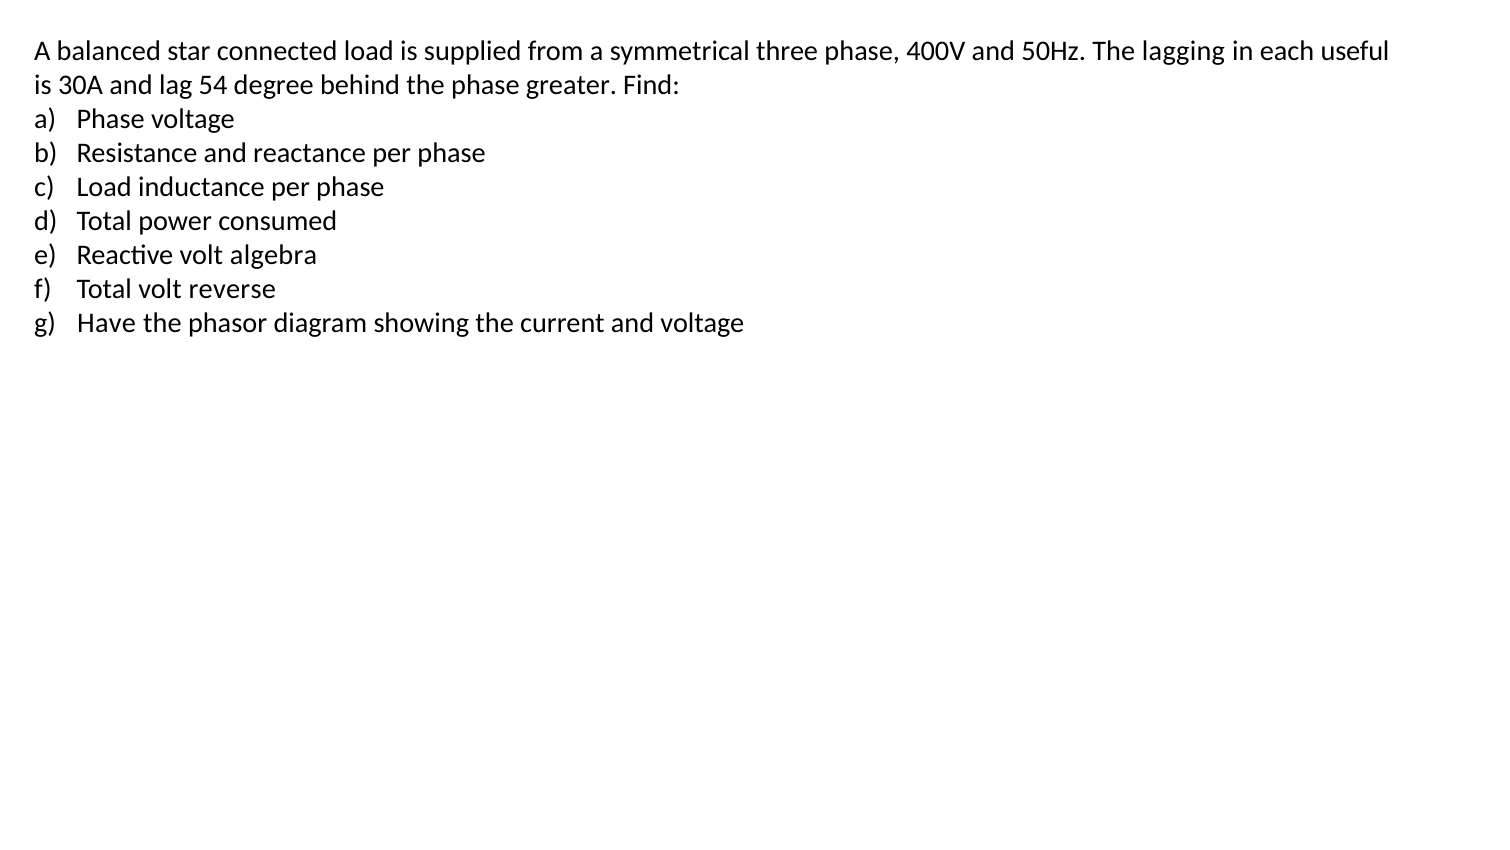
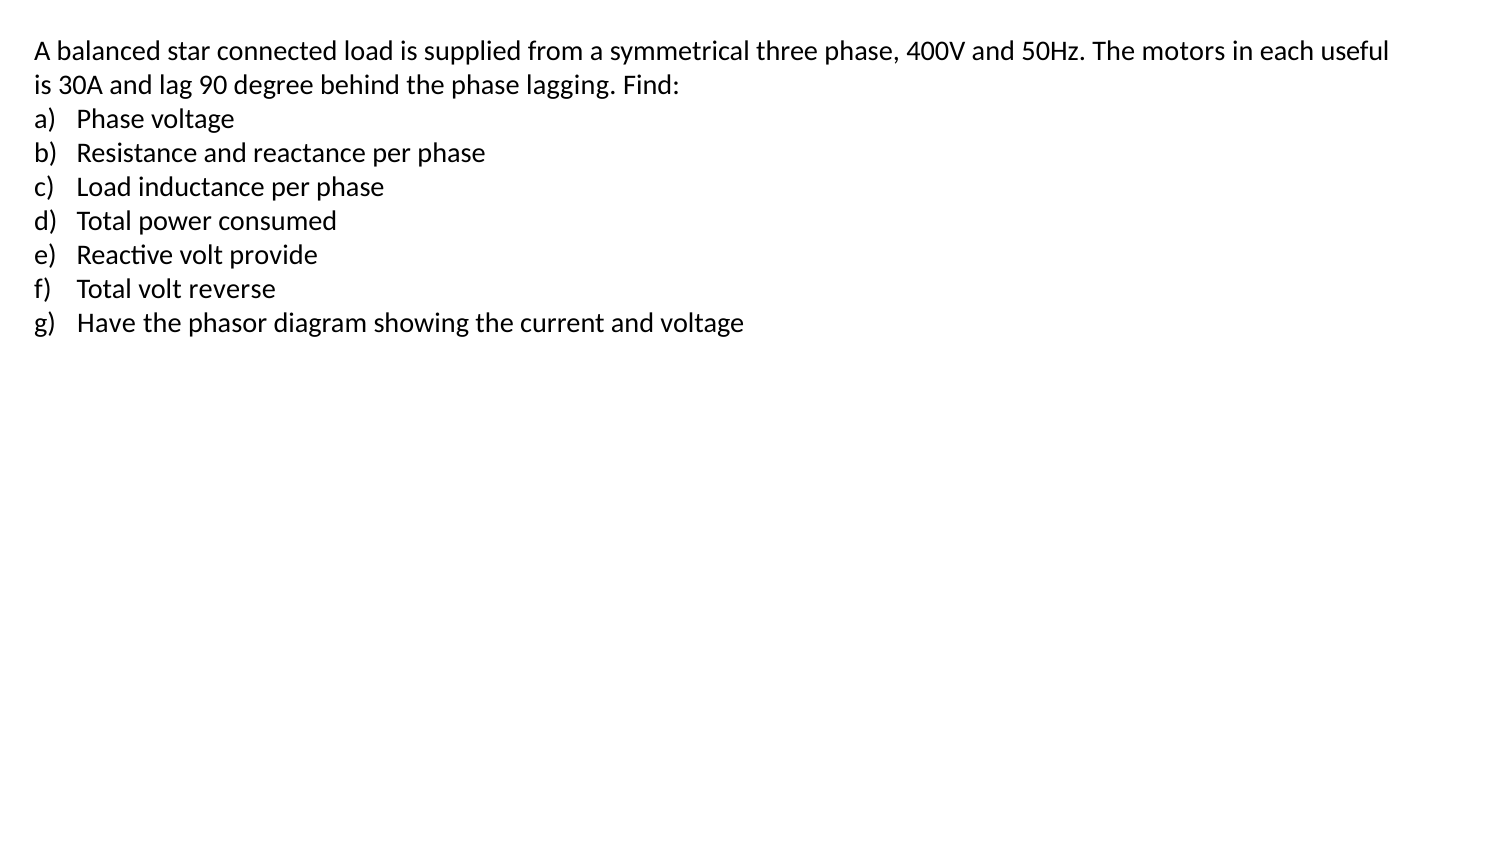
lagging: lagging -> motors (1184, 51)
54: 54 -> 90 (213, 85)
greater: greater -> lagging (571, 85)
algebra: algebra -> provide (274, 255)
